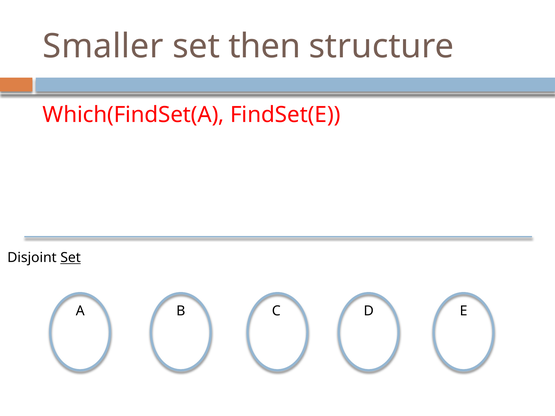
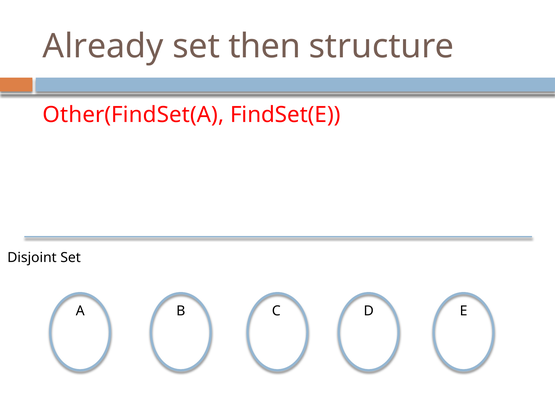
Smaller: Smaller -> Already (103, 46)
Which(FindSet(A: Which(FindSet(A -> Other(FindSet(A (133, 115)
Set underline: present -> none (71, 258)
